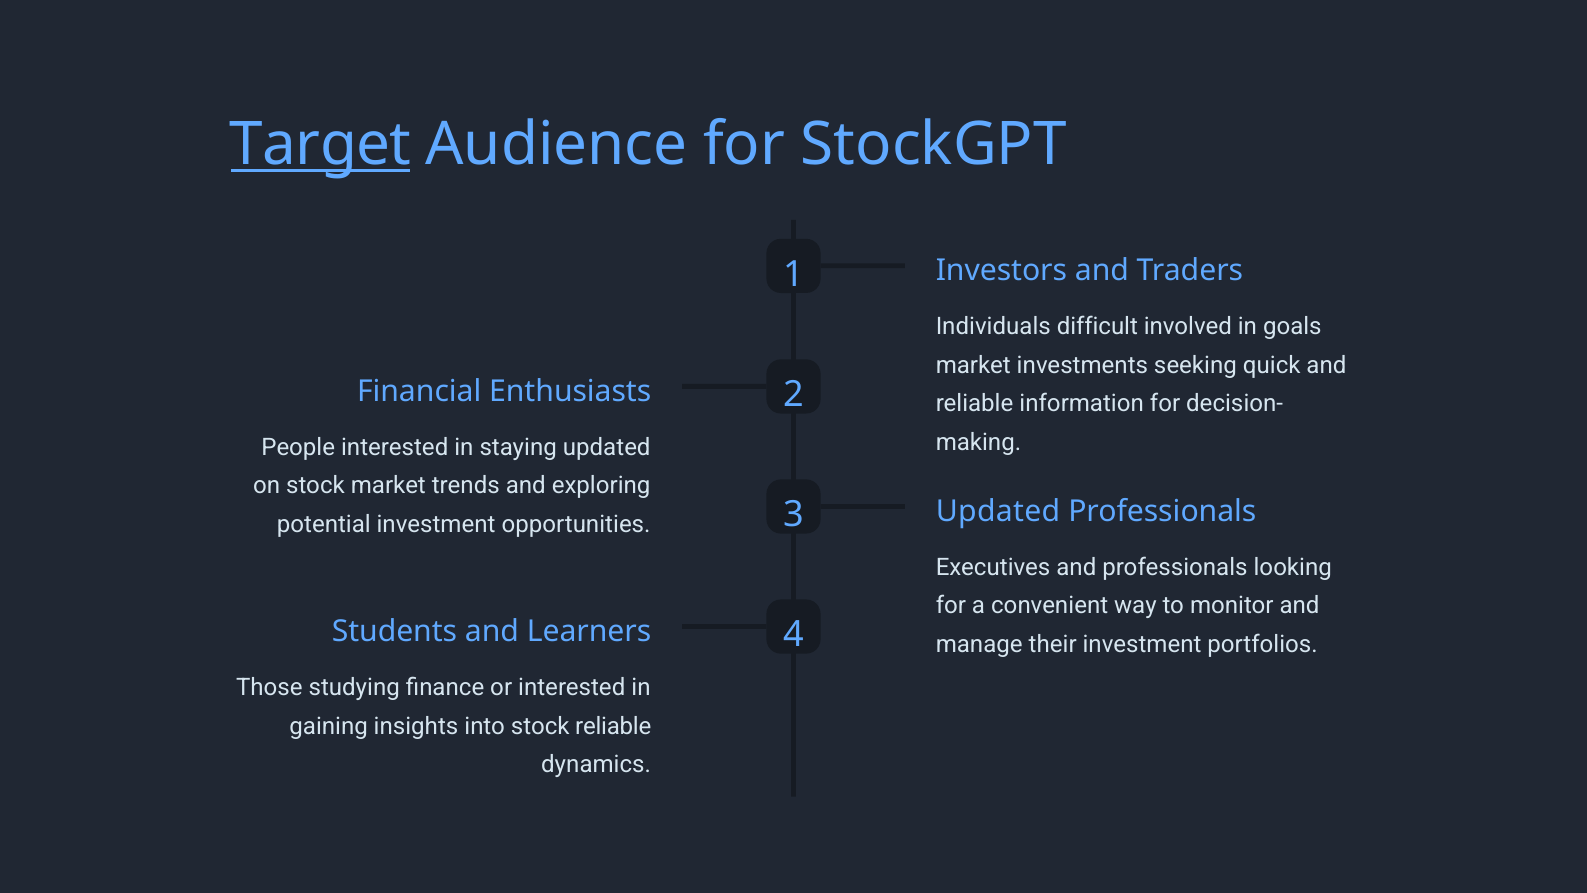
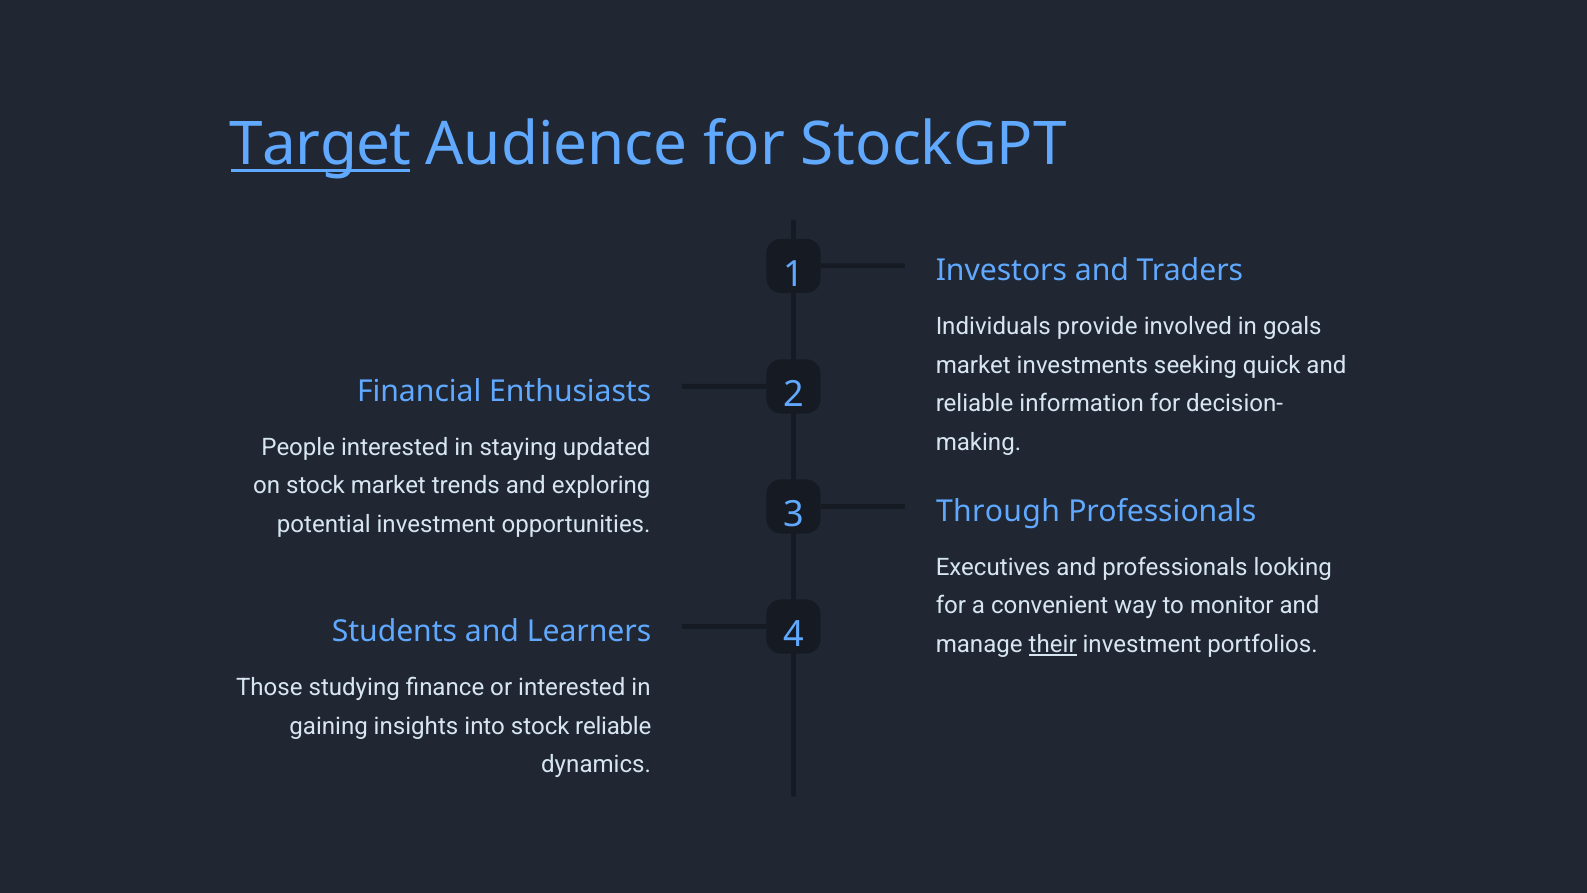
difficult: difficult -> provide (1097, 327)
3 Updated: Updated -> Through (998, 511)
their underline: none -> present (1053, 644)
